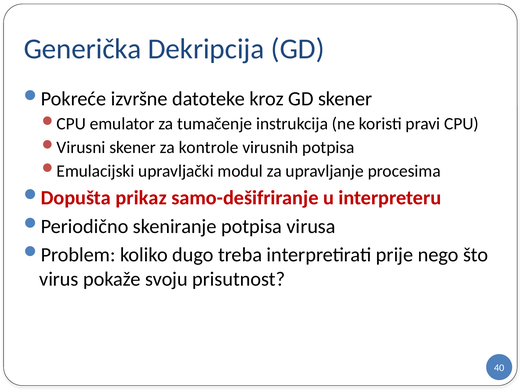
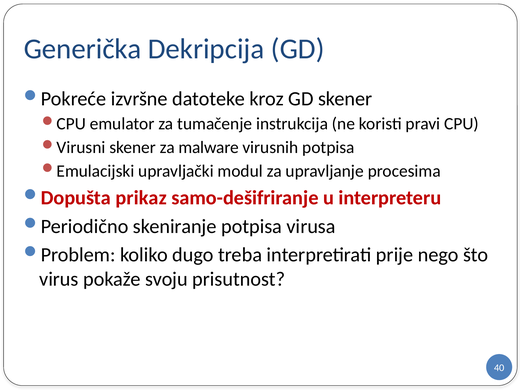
kontrole: kontrole -> malware (209, 147)
